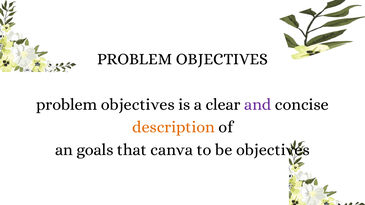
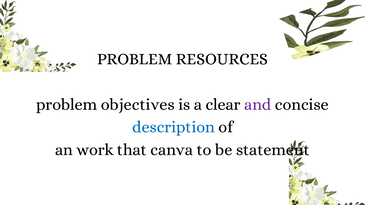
OBJECTIVES: OBJECTIVES -> RESOURCES (222, 59)
description colour: orange -> blue (174, 127)
goals: goals -> work (95, 150)
be objectives: objectives -> statement (273, 150)
